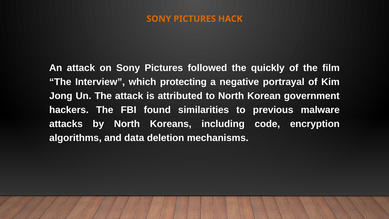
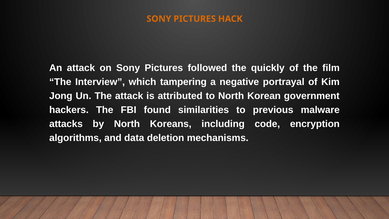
protecting: protecting -> tampering (183, 82)
